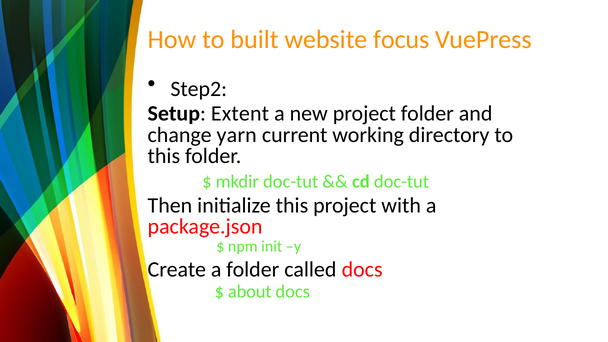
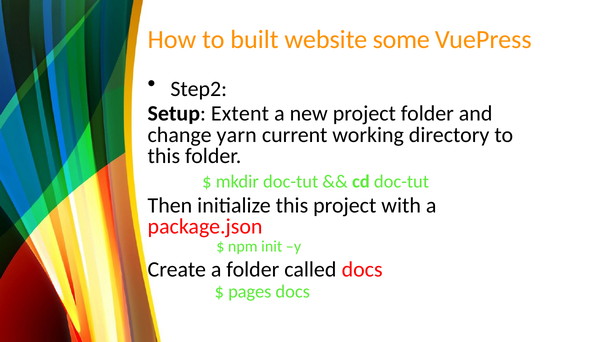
focus: focus -> some (401, 40)
about: about -> pages (250, 292)
